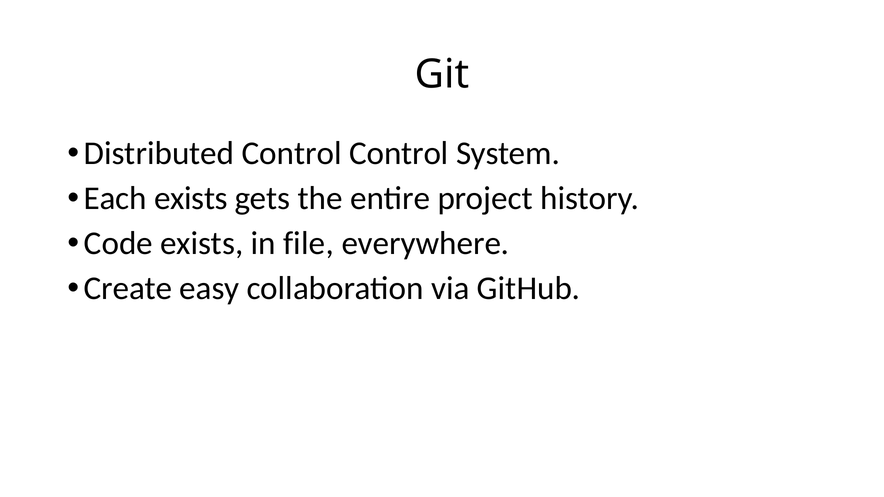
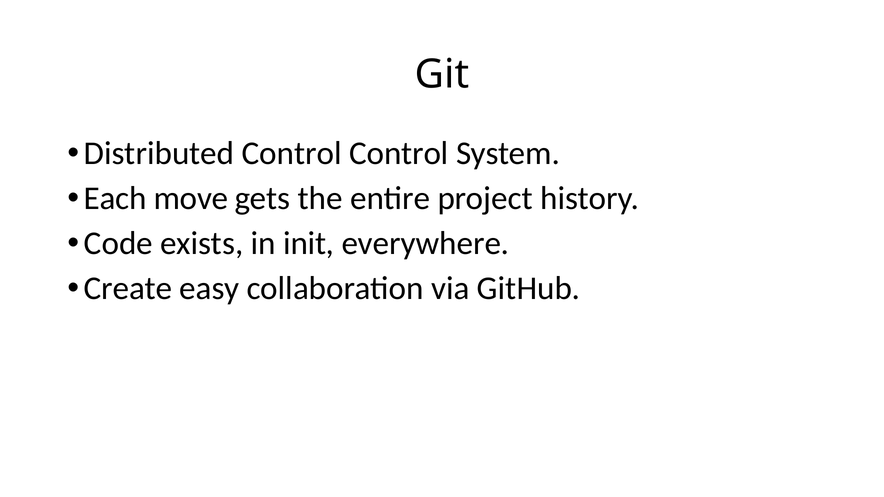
Each exists: exists -> move (191, 198)
file: file -> init (309, 243)
